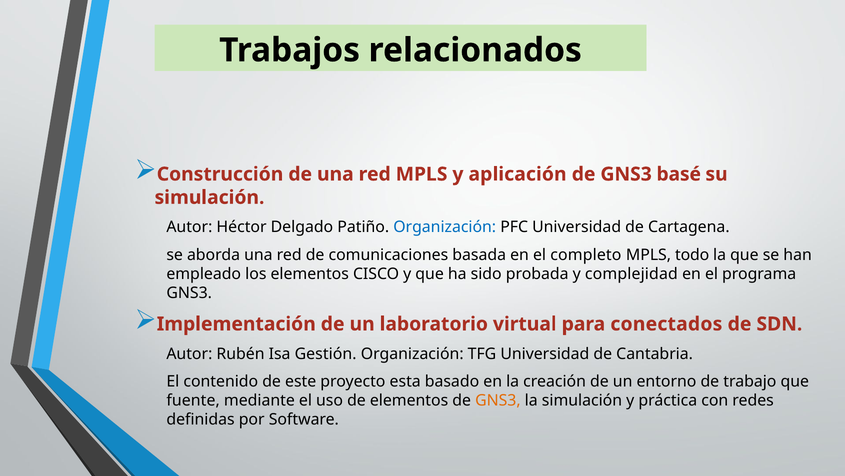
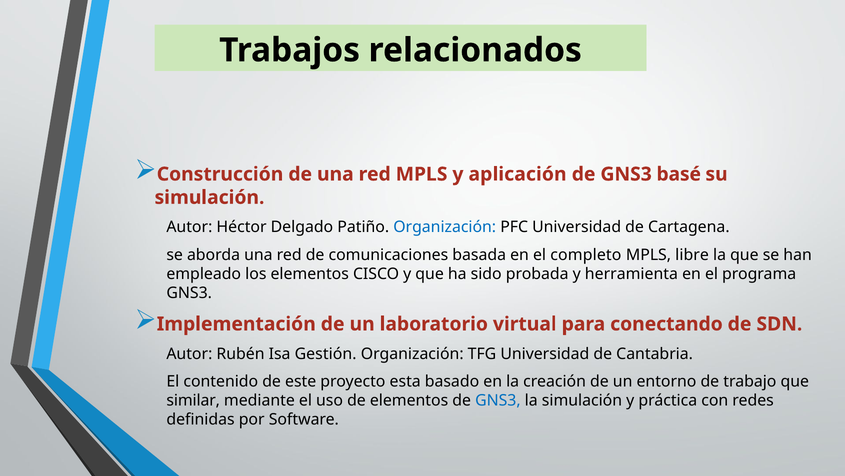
todo: todo -> libre (692, 255)
complejidad: complejidad -> herramienta (631, 274)
conectados: conectados -> conectando (666, 324)
fuente: fuente -> similar (193, 400)
GNS3 colour: orange -> blue (498, 400)
